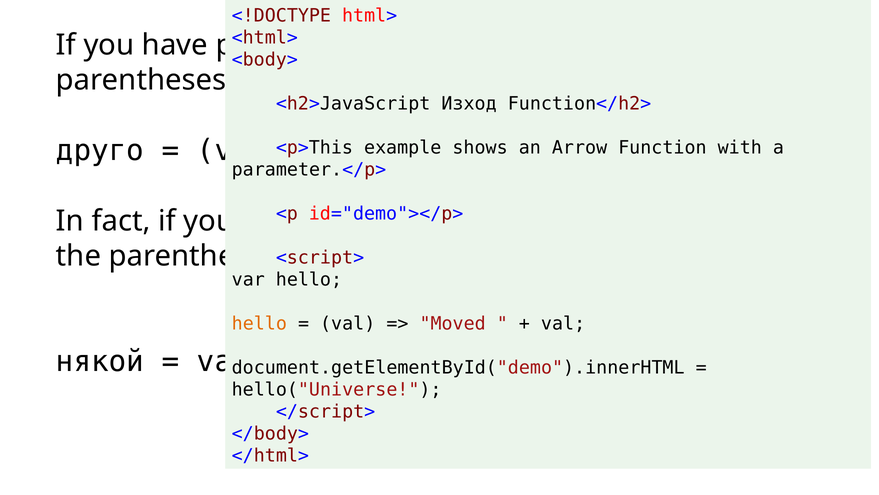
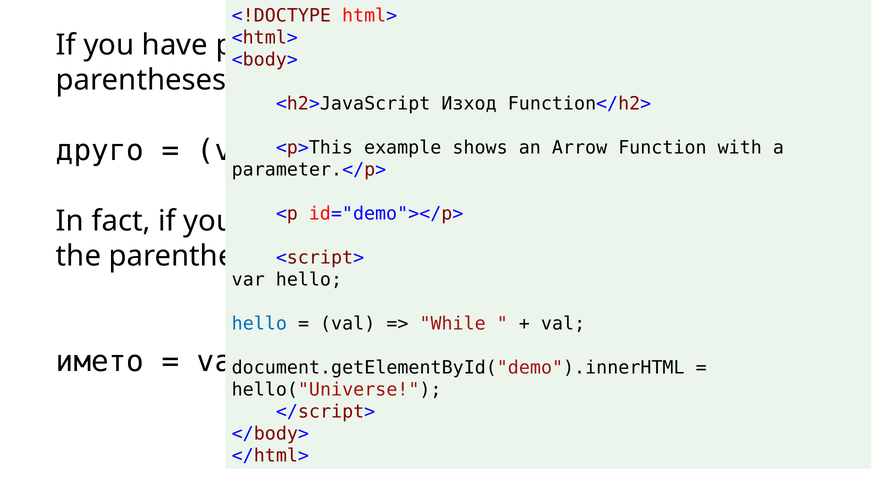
hello colour: orange -> blue (259, 323)
Moved: Moved -> While (453, 323)
някой: някой -> името (100, 361)
